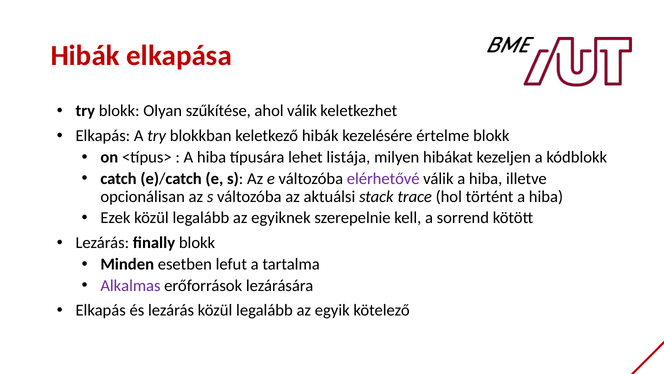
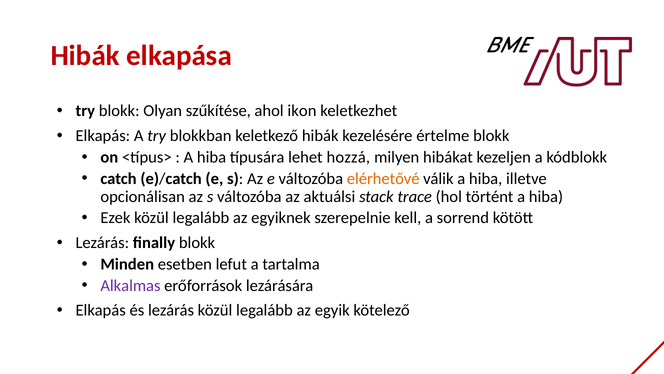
ahol válik: válik -> ikon (302, 111)
listája: listája -> hozzá (348, 157)
elérhetővé colour: purple -> orange (383, 178)
